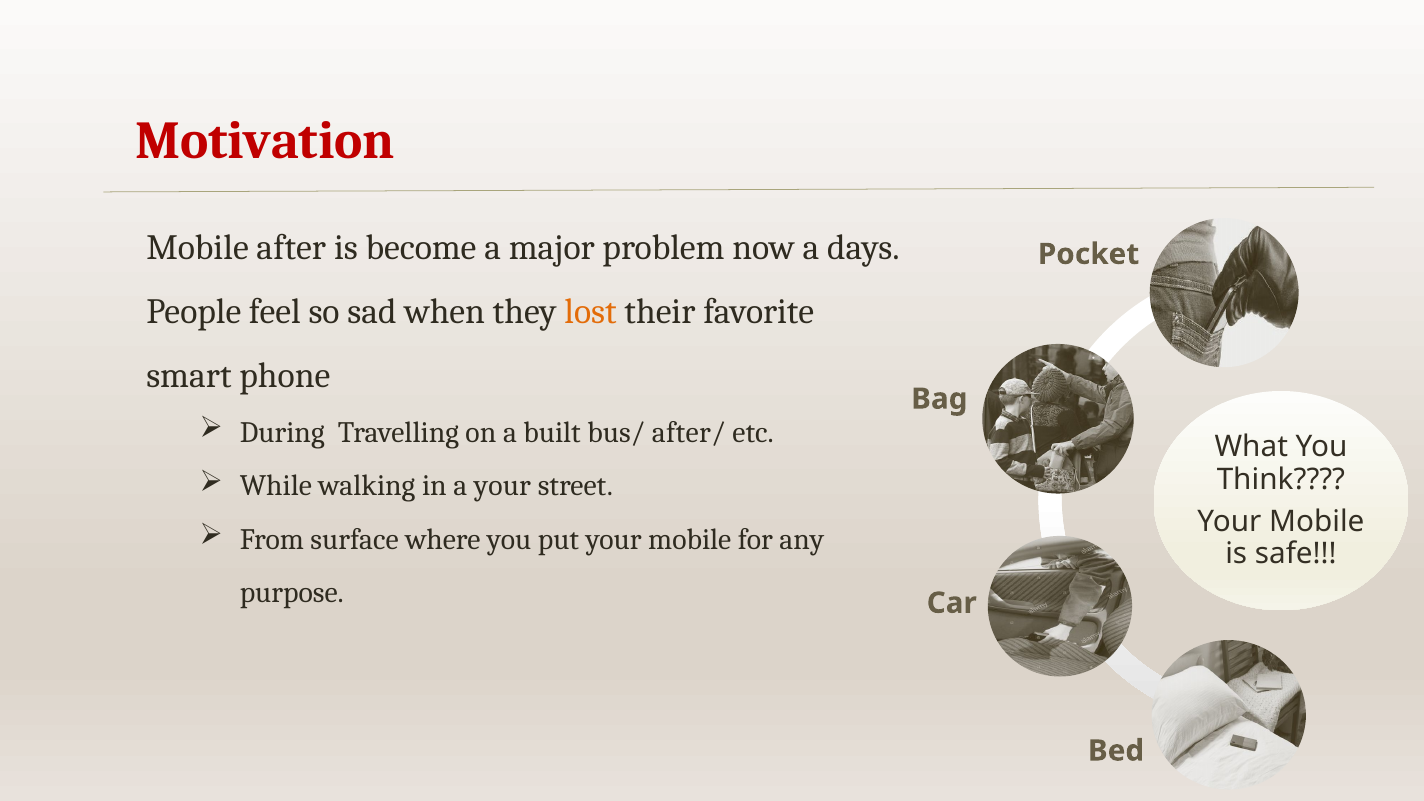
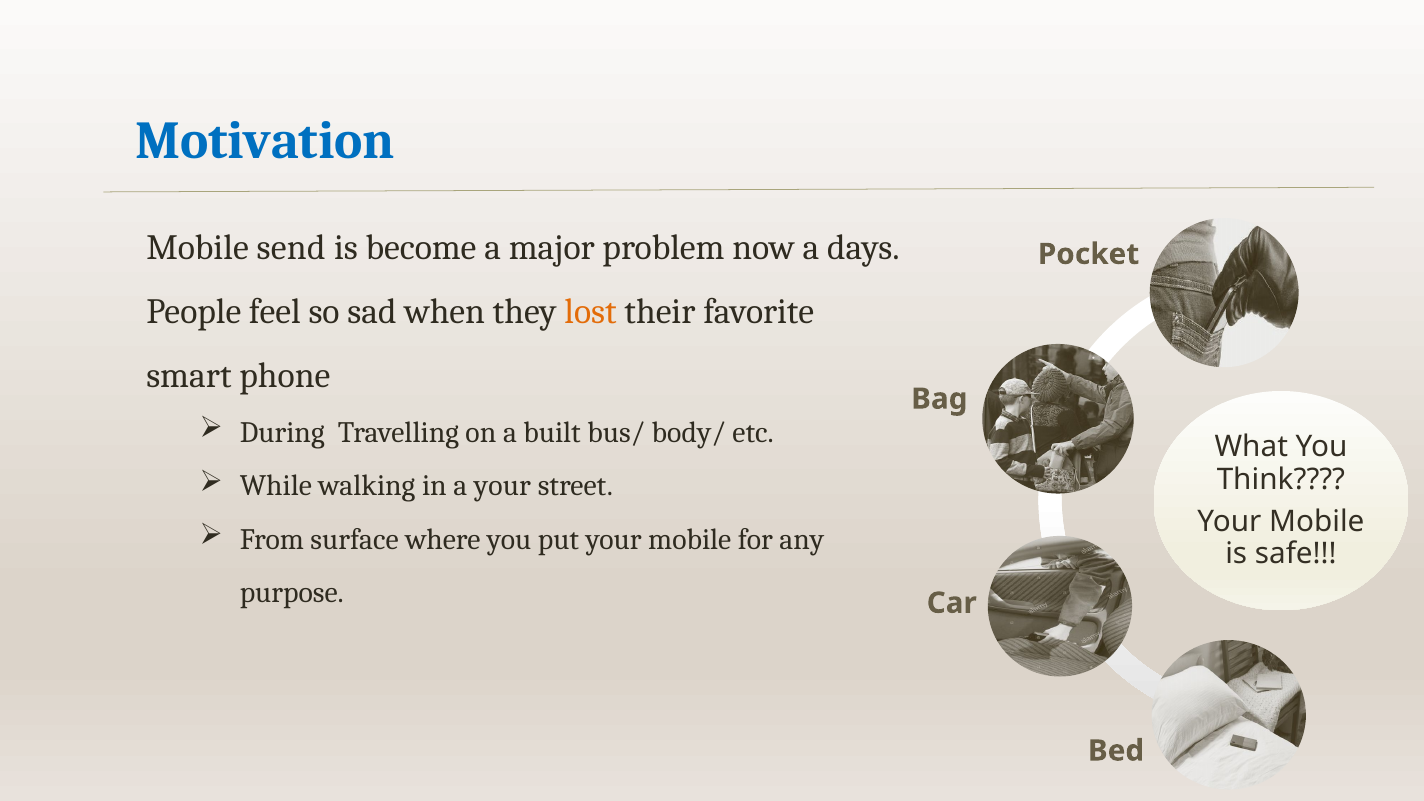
Motivation colour: red -> blue (265, 140)
after: after -> send (291, 248)
after/: after/ -> body/ (689, 433)
